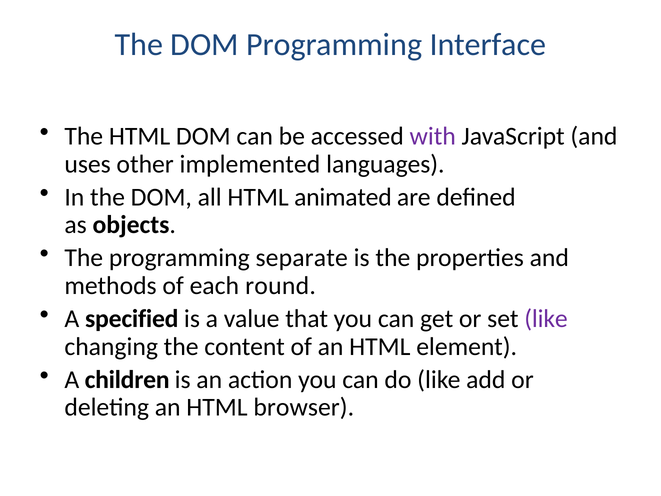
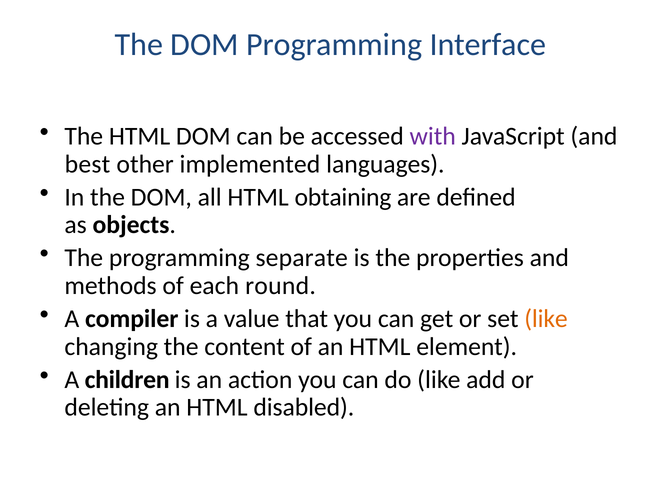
uses: uses -> best (87, 164)
animated: animated -> obtaining (343, 197)
specified: specified -> compiler (132, 319)
like colour: purple -> orange (546, 319)
browser: browser -> disabled (304, 407)
